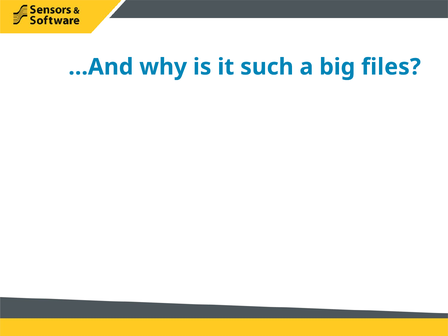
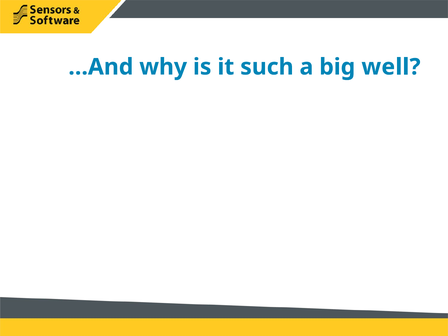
files: files -> well (391, 67)
